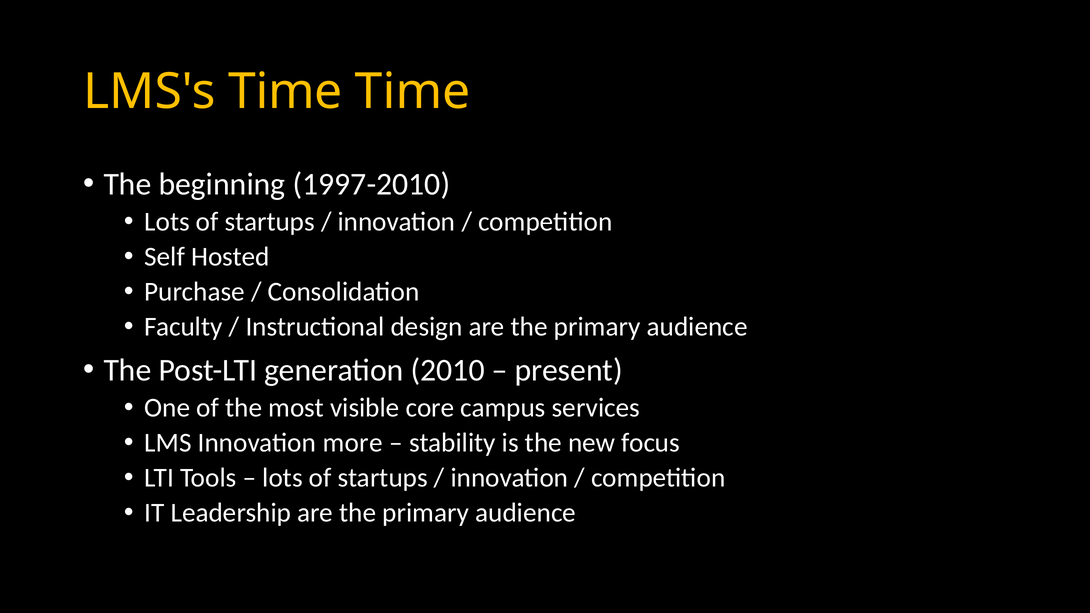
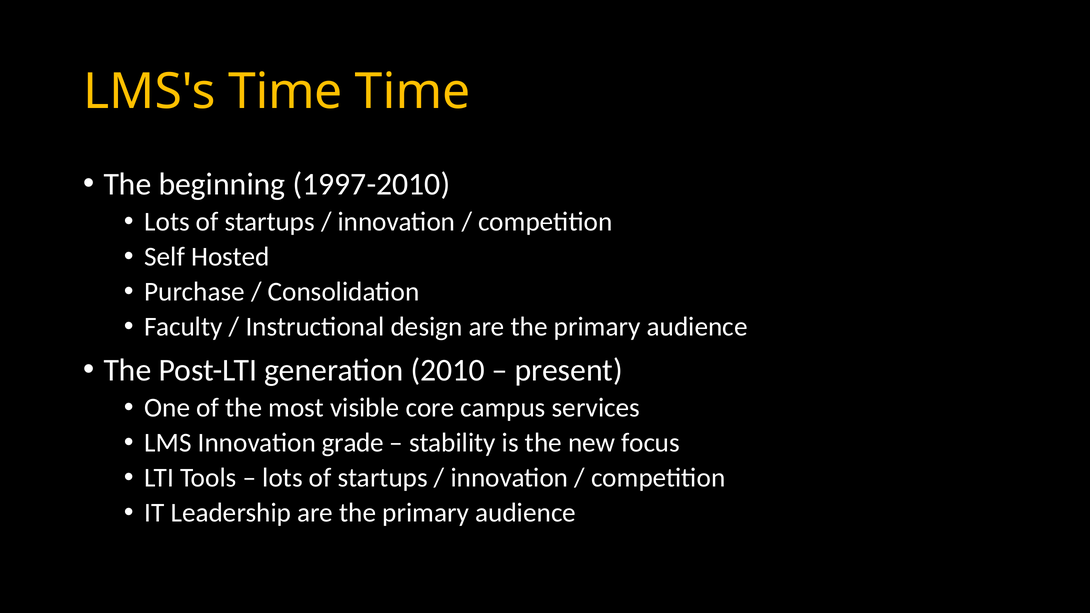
more: more -> grade (353, 443)
